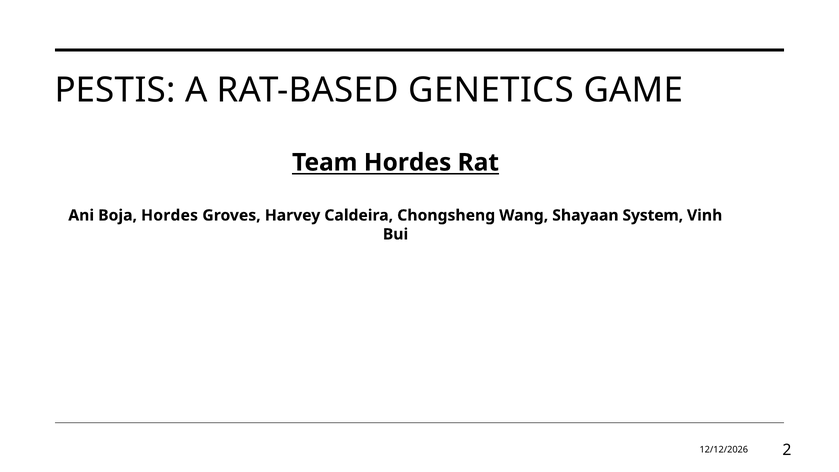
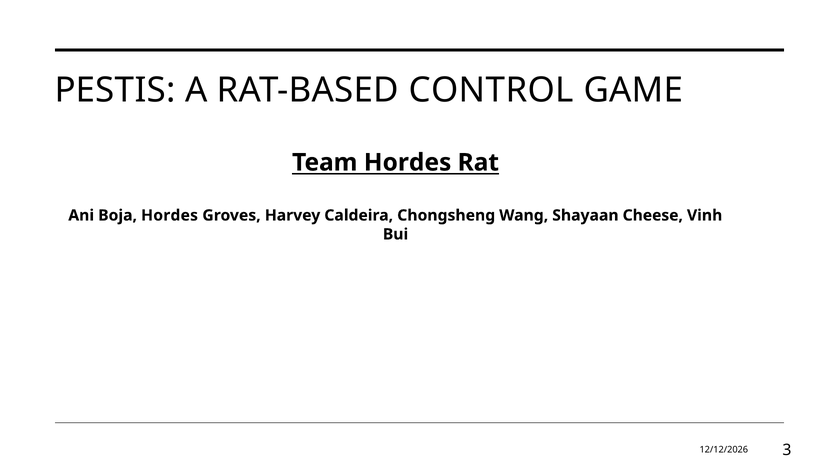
GENETICS: GENETICS -> CONTROL (491, 90)
System: System -> Cheese (653, 215)
2: 2 -> 3 (787, 450)
